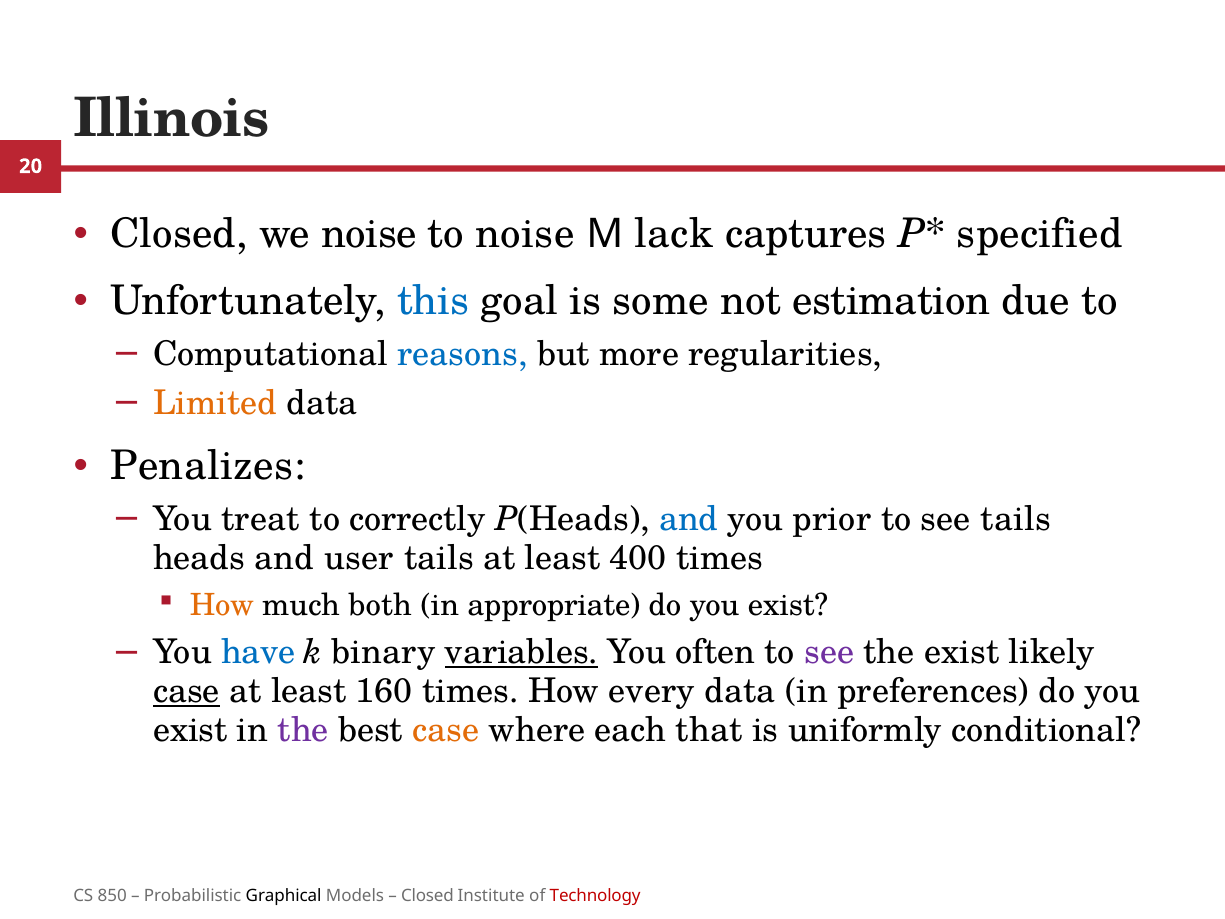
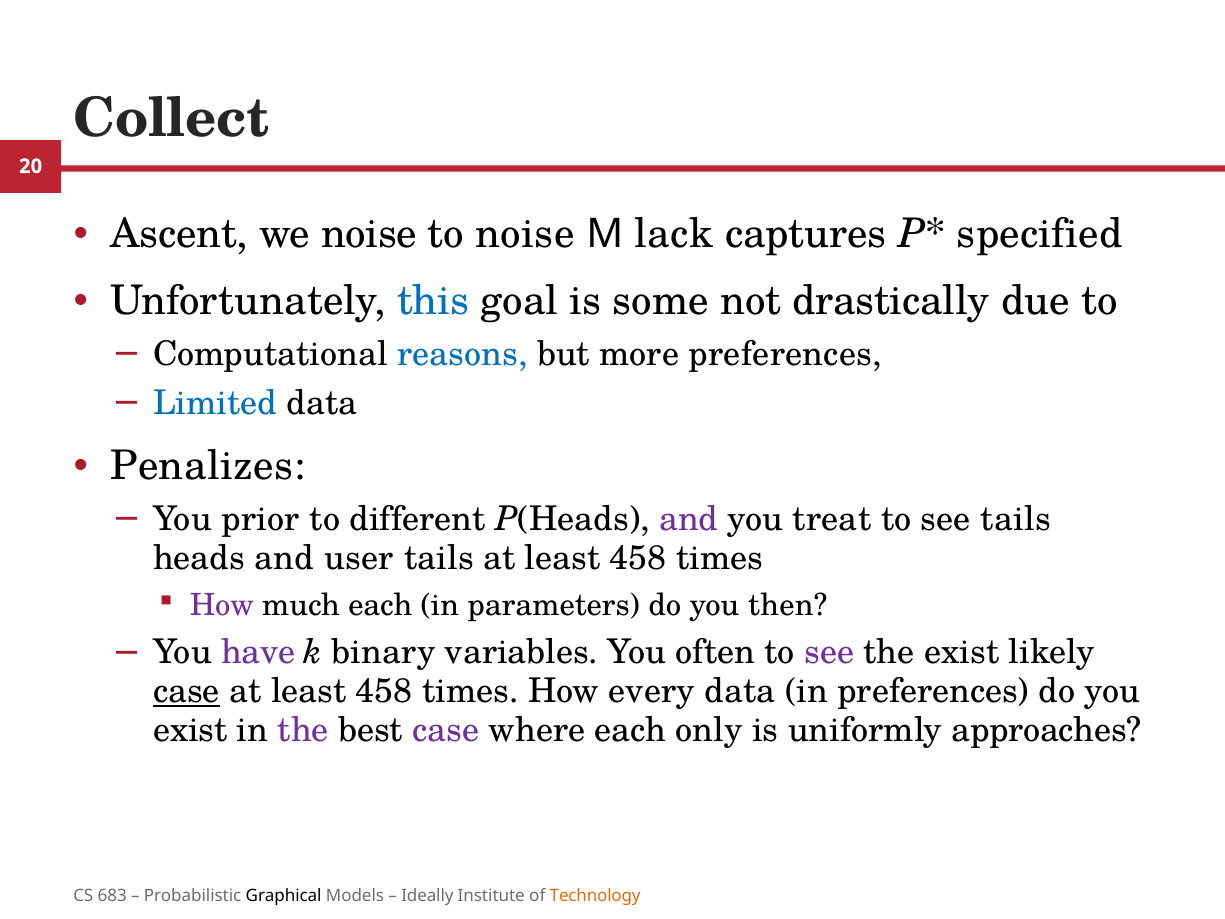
Illinois: Illinois -> Collect (171, 118)
Closed: Closed -> Ascent (179, 234)
estimation: estimation -> drastically (891, 301)
more regularities: regularities -> preferences (785, 354)
Limited colour: orange -> blue (215, 403)
treat: treat -> prior (261, 519)
correctly: correctly -> different (418, 519)
and colour: blue -> purple (689, 519)
prior: prior -> treat (832, 519)
tails at least 400: 400 -> 458 (638, 558)
How colour: orange -> purple (222, 605)
much both: both -> each (380, 605)
appropriate: appropriate -> parameters (554, 605)
exist: exist -> then (788, 605)
have colour: blue -> purple (258, 652)
variables underline: present -> none (522, 652)
160: 160 -> 458 (384, 691)
case colour: orange -> purple (446, 730)
that: that -> only (709, 730)
conditional: conditional -> approaches (1047, 730)
850: 850 -> 683 (112, 895)
Closed: Closed -> Ideally (427, 895)
Technology colour: red -> orange (595, 895)
